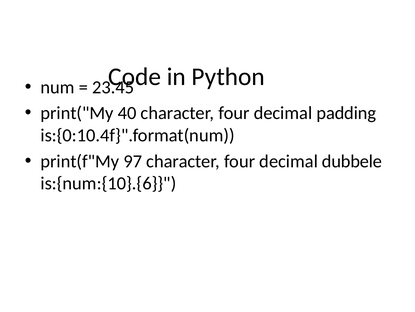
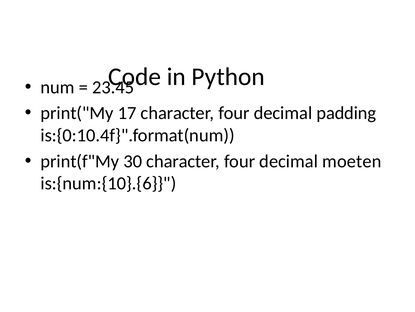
40: 40 -> 17 (127, 113)
97: 97 -> 30 (133, 161)
dubbele: dubbele -> moeten (352, 161)
